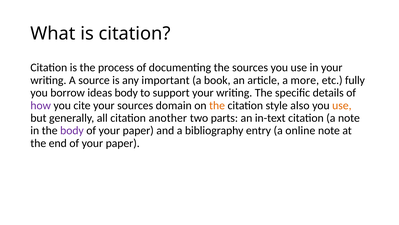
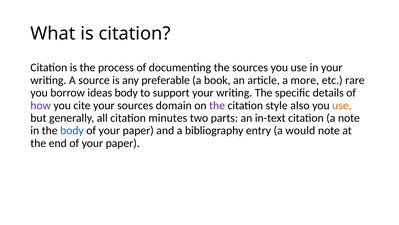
important: important -> preferable (166, 80)
fully: fully -> rare (355, 80)
the colour: orange -> purple (217, 105)
another: another -> minutes (168, 118)
body colour: purple -> blue (72, 130)
online: online -> would (300, 130)
